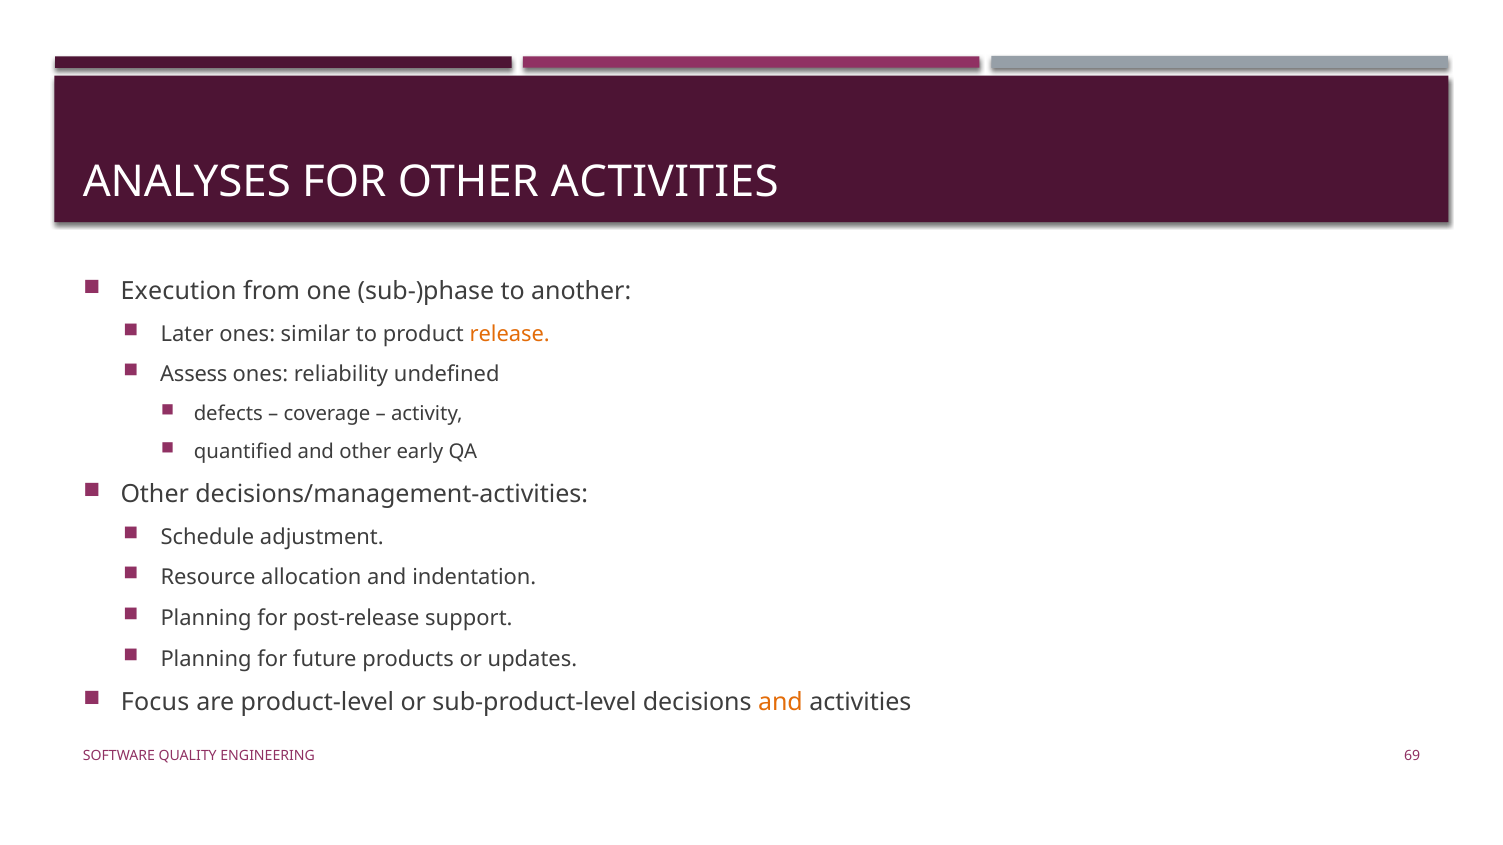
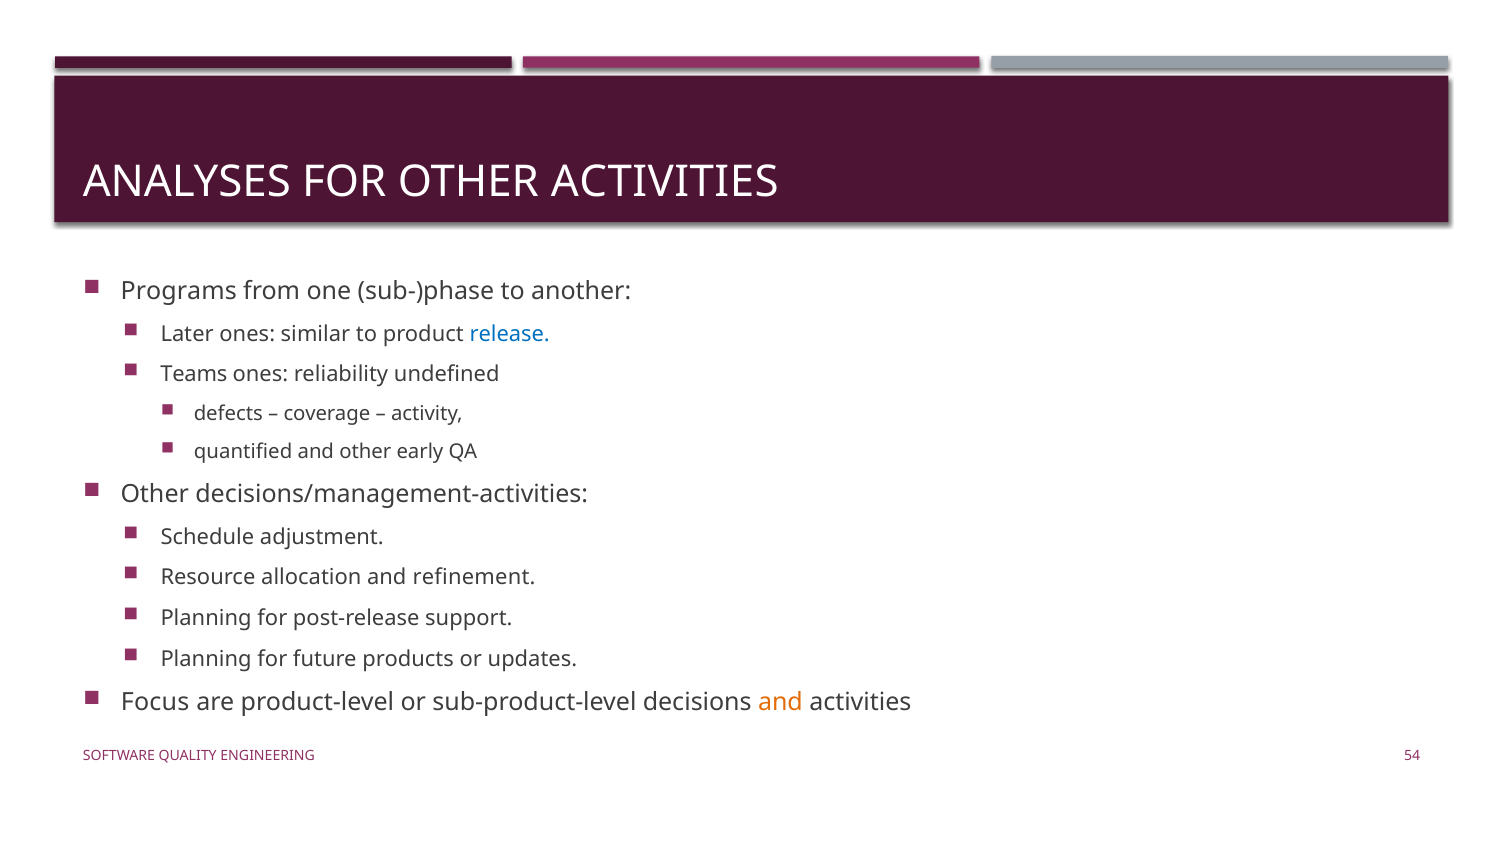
Execution: Execution -> Programs (179, 292)
release colour: orange -> blue (510, 334)
Assess: Assess -> Teams (194, 375)
indentation: indentation -> refinement (474, 578)
69: 69 -> 54 (1412, 757)
